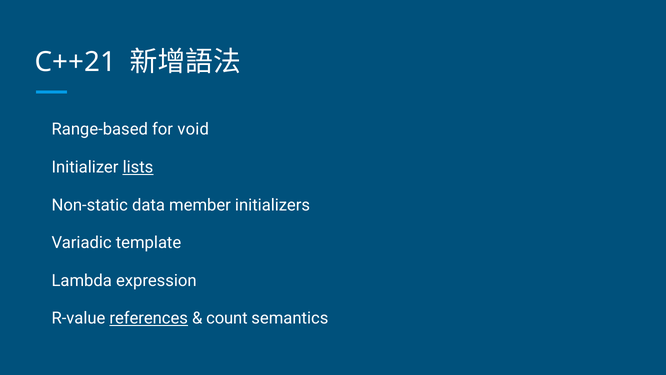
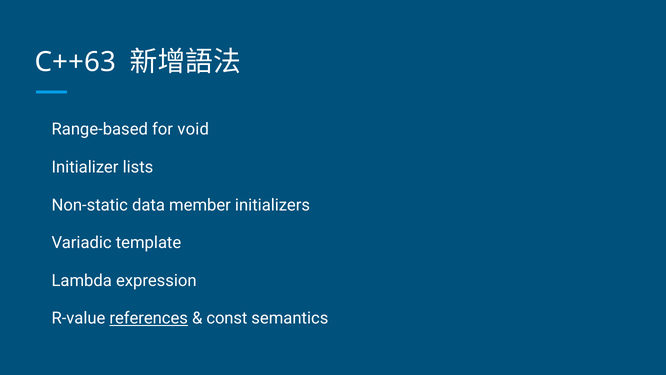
C++21: C++21 -> C++63 (75, 62)
lists underline: present -> none (138, 167)
count: count -> const (227, 318)
